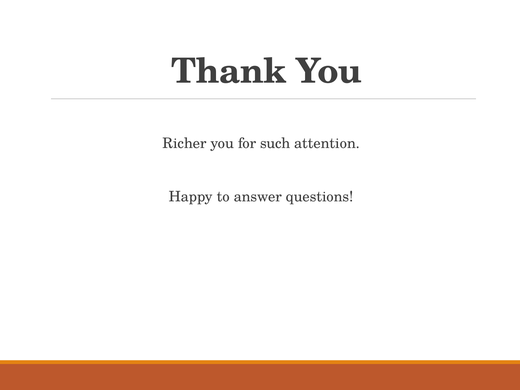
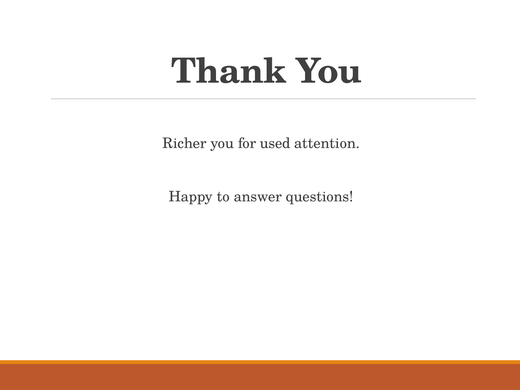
such: such -> used (275, 143)
